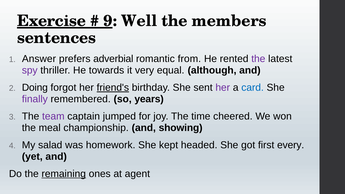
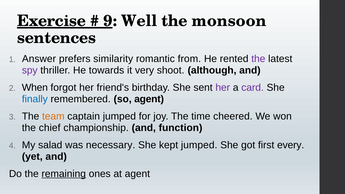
members: members -> monsoon (229, 21)
adverbial: adverbial -> similarity (113, 59)
equal: equal -> shoot (171, 70)
Doing: Doing -> When (35, 88)
friend's underline: present -> none (113, 88)
card colour: blue -> purple (253, 88)
finally colour: purple -> blue (35, 99)
so years: years -> agent (149, 99)
team colour: purple -> orange (53, 116)
meal: meal -> chief (50, 128)
showing: showing -> function (181, 128)
homework: homework -> necessary (111, 145)
kept headed: headed -> jumped (199, 145)
